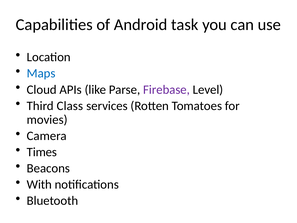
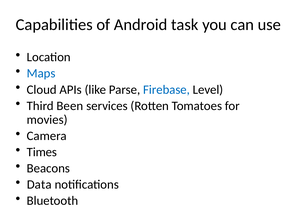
Firebase colour: purple -> blue (167, 89)
Class: Class -> Been (70, 106)
With: With -> Data (39, 184)
